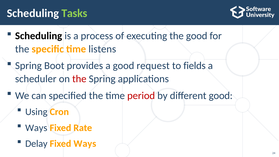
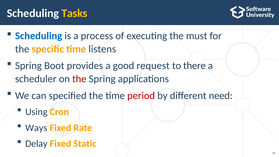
Tasks colour: light green -> yellow (74, 13)
Scheduling colour: black -> blue (39, 36)
the good: good -> must (197, 36)
fields: fields -> there (195, 66)
different good: good -> need (221, 96)
Fixed Ways: Ways -> Static (85, 144)
